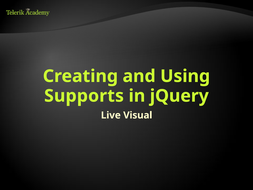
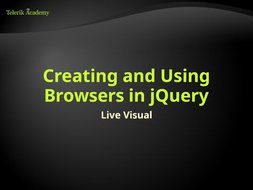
Supports: Supports -> Browsers (84, 96)
